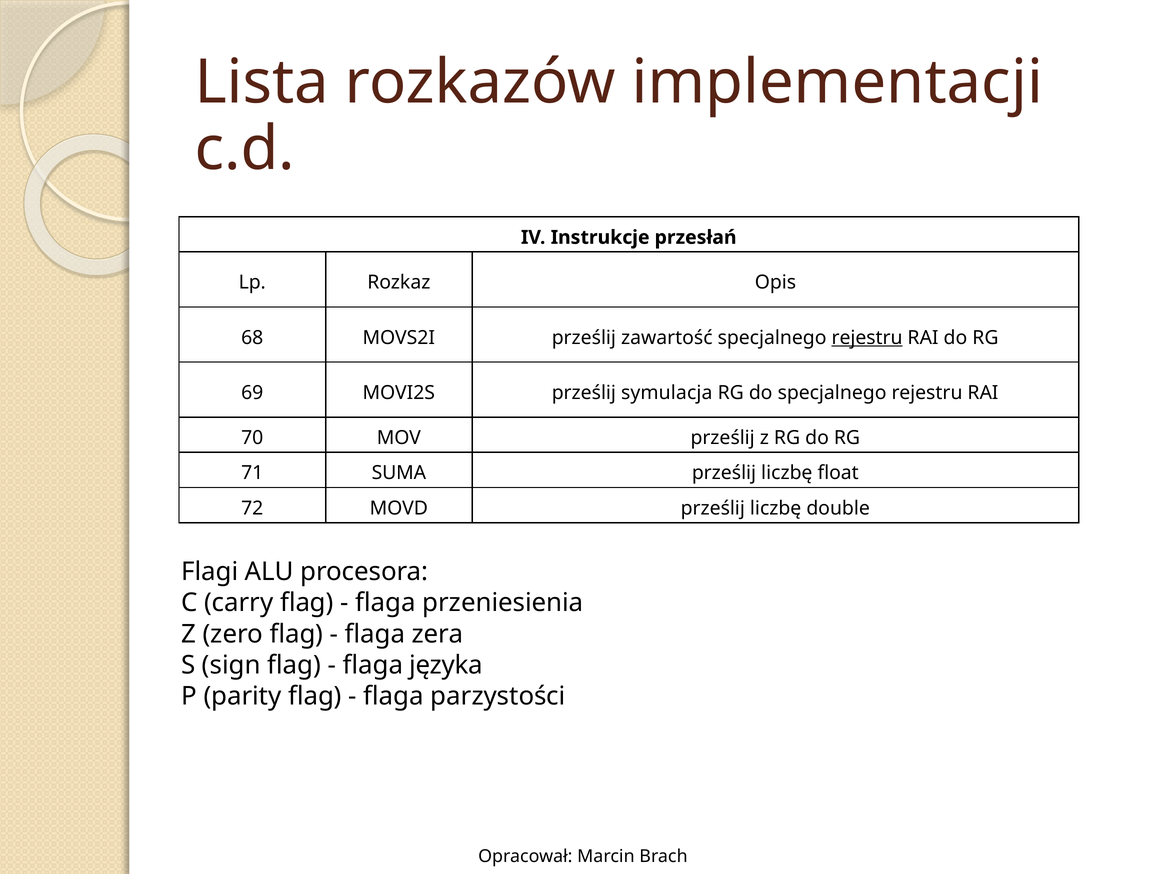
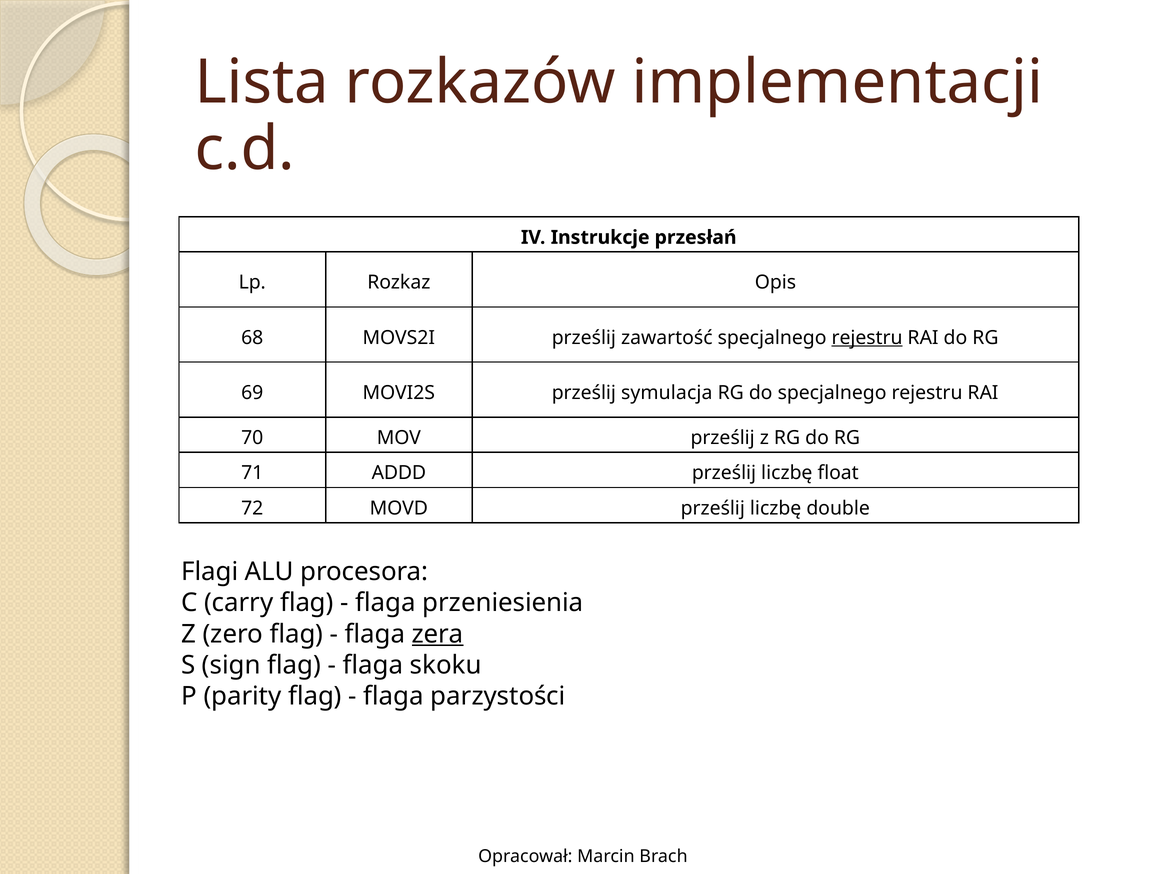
SUMA: SUMA -> ADDD (399, 473)
zera underline: none -> present (438, 634)
języka: języka -> skoku (446, 665)
